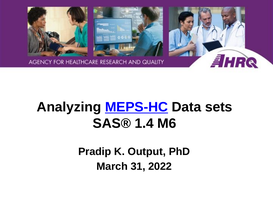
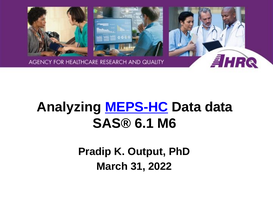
Data sets: sets -> data (219, 107)
1.4: 1.4 -> 6.1 (144, 124)
